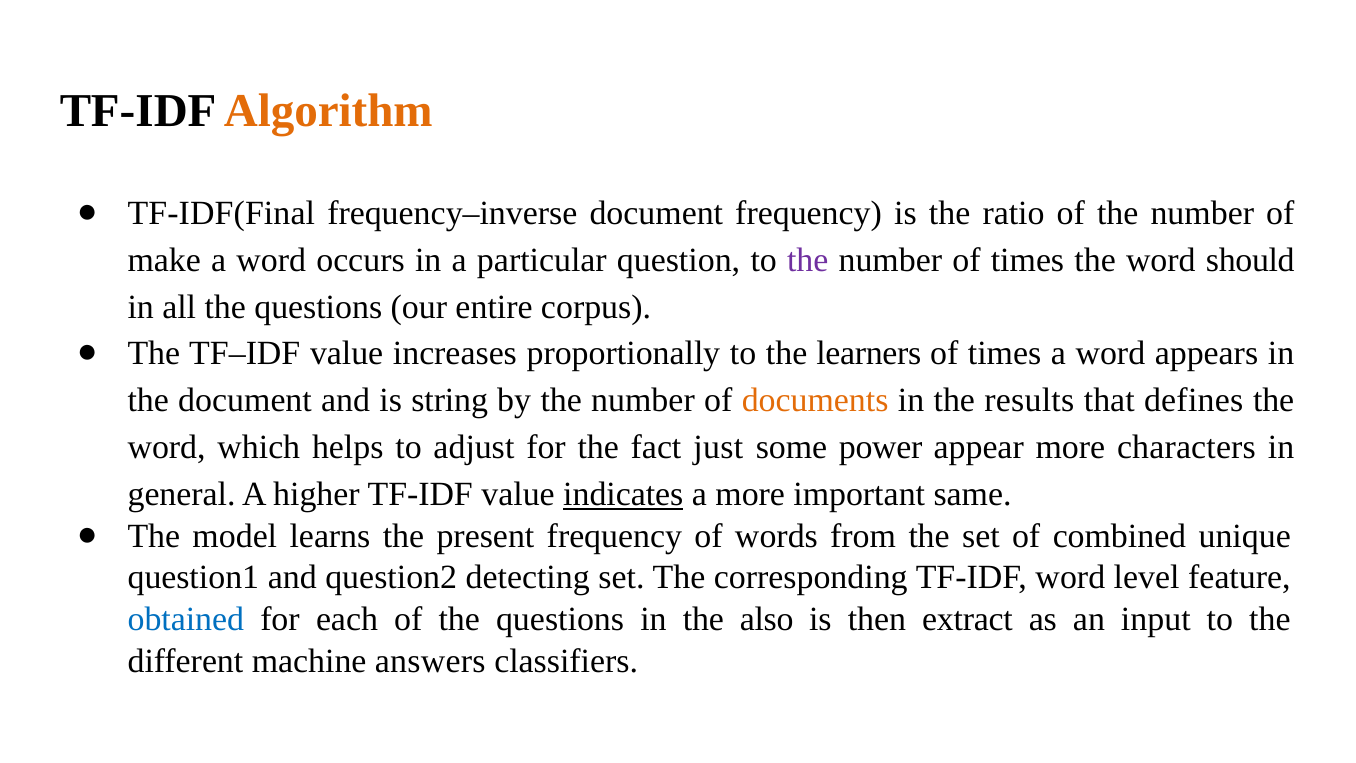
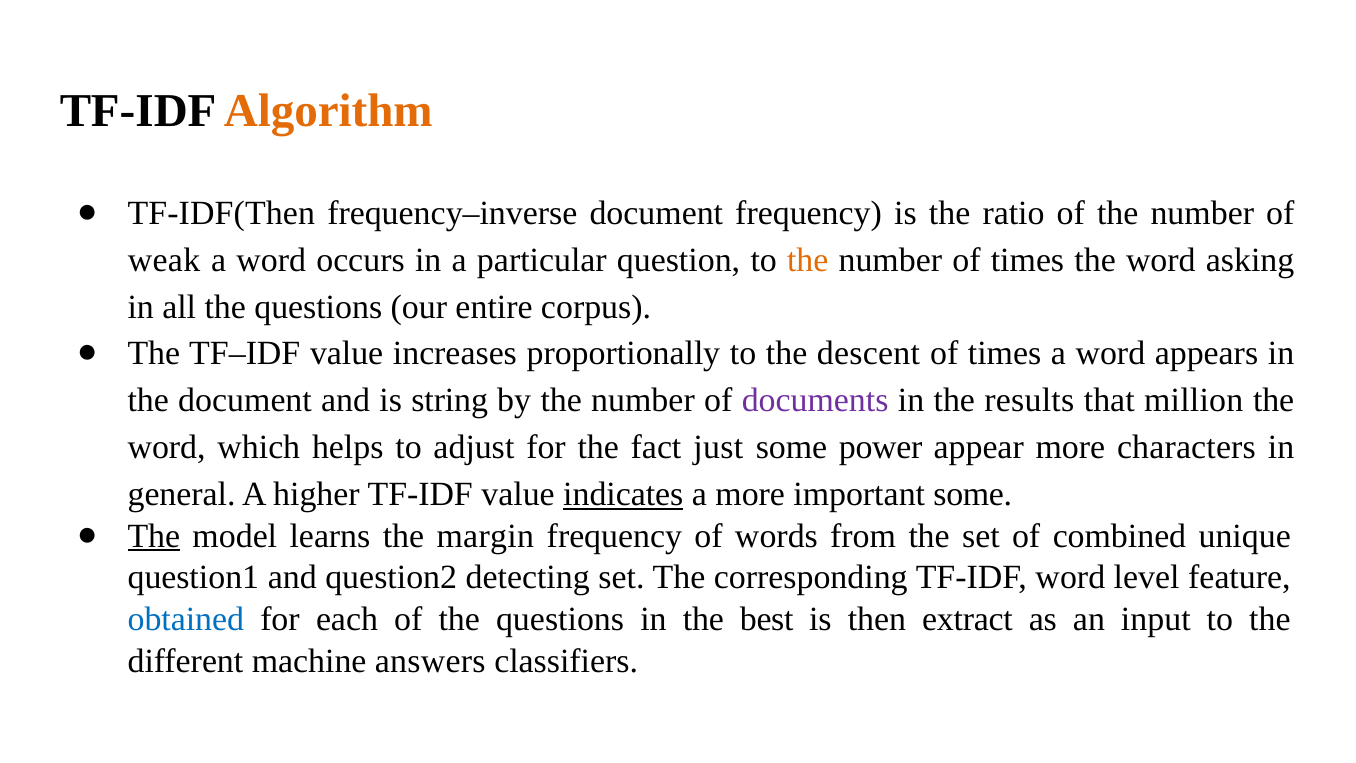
TF-IDF(Final: TF-IDF(Final -> TF-IDF(Then (221, 213)
make: make -> weak (164, 260)
the colour: purple -> orange (808, 260)
should: should -> asking (1250, 260)
learners: learners -> descent (869, 354)
documents colour: orange -> purple (815, 400)
defines: defines -> million (1194, 400)
important same: same -> some (973, 494)
The underline: none -> present (154, 536)
present: present -> margin (485, 536)
also: also -> best (767, 619)
